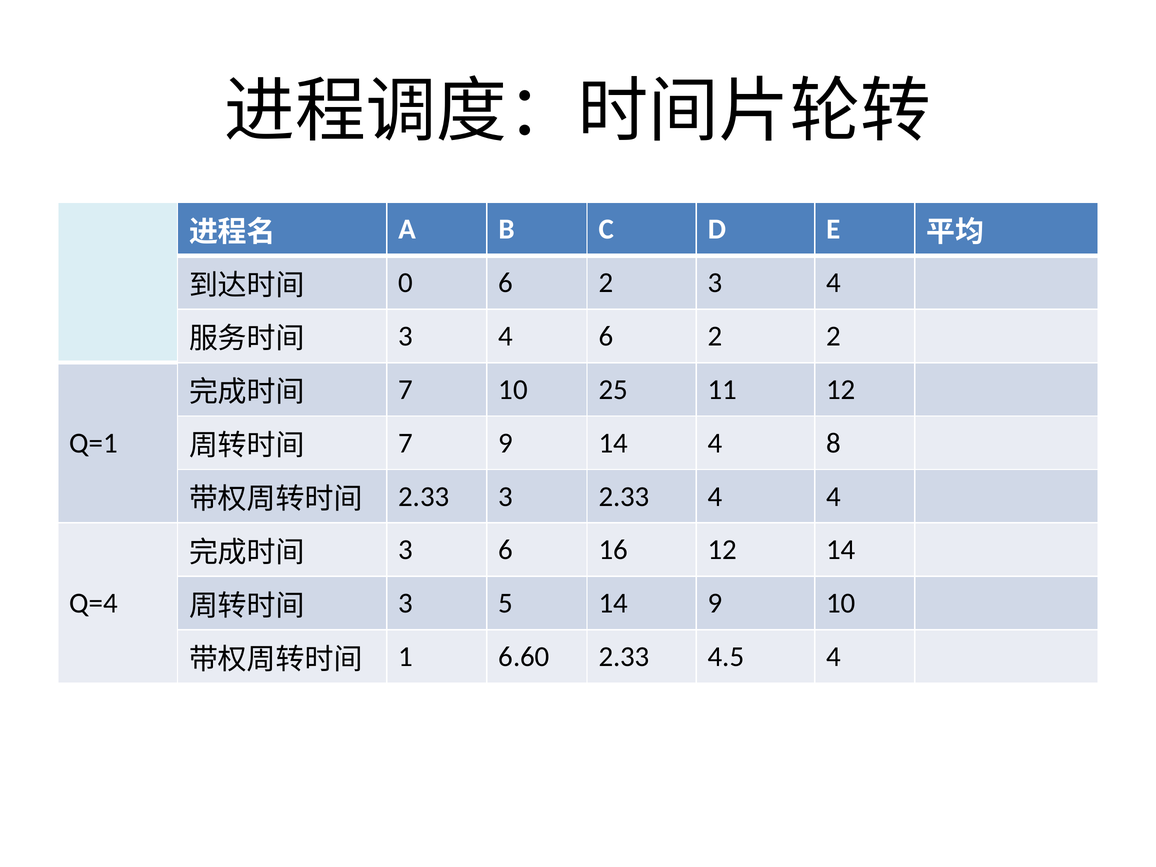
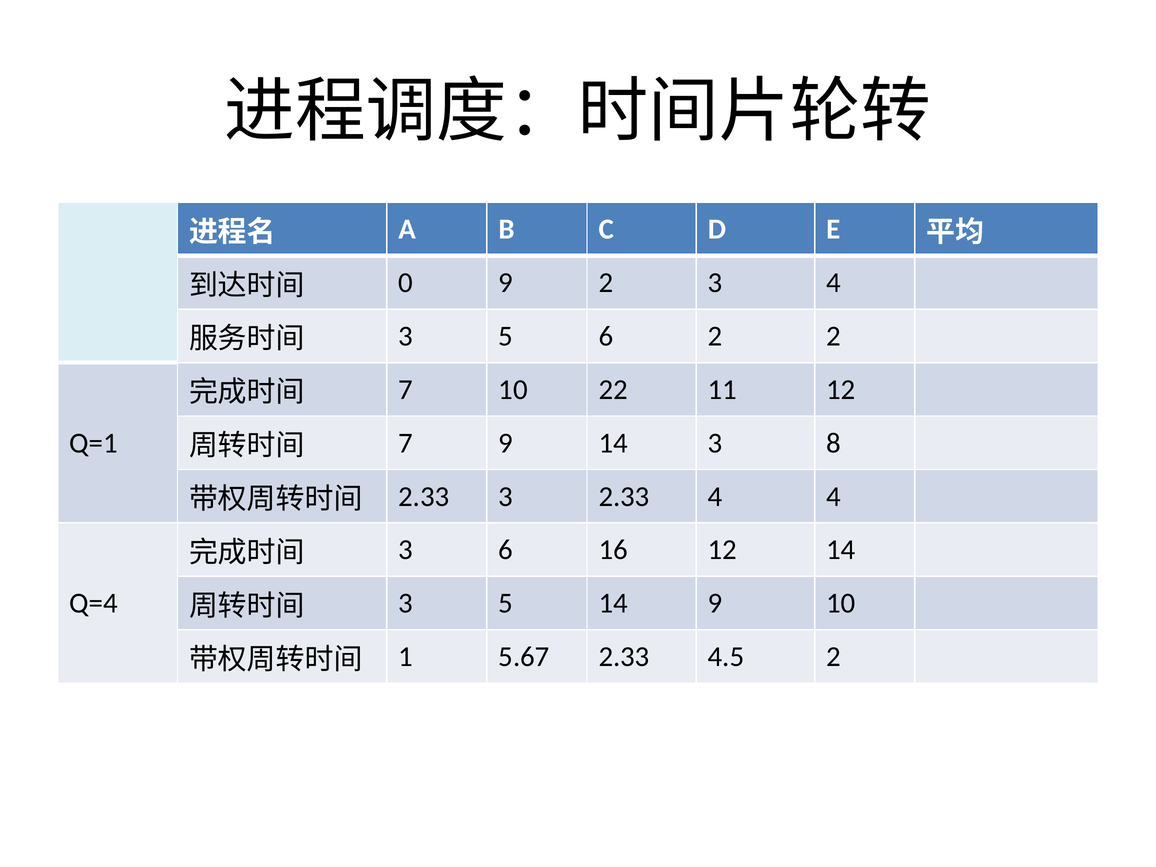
0 6: 6 -> 9 (506, 283)
4: 4 -> 5 (506, 336)
25: 25 -> 22 (613, 390)
14 4: 4 -> 3 (715, 443)
6.60: 6.60 -> 5.67 (524, 657)
4.5 4: 4 -> 2 (833, 657)
